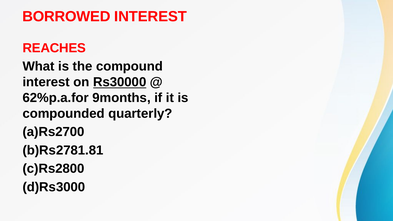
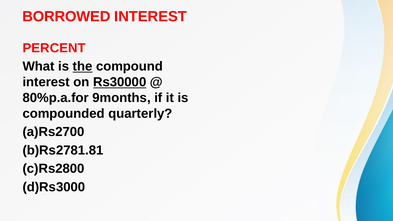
REACHES: REACHES -> PERCENT (54, 48)
the underline: none -> present (83, 66)
62%p.a.for: 62%p.a.for -> 80%p.a.for (56, 98)
